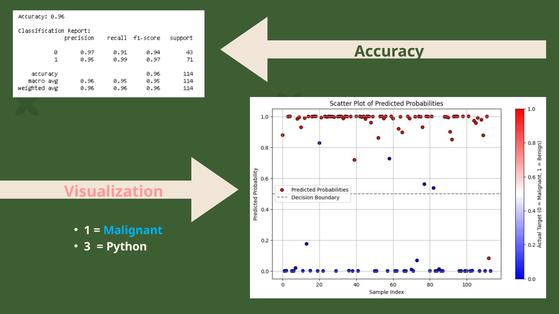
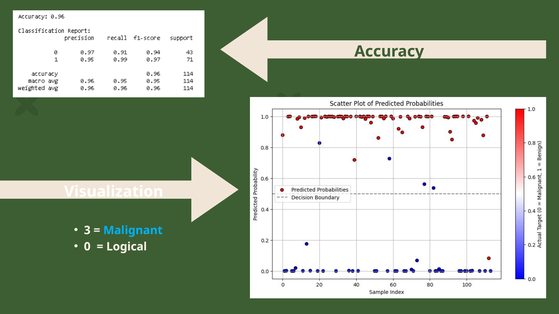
Visualization colour: pink -> white (114, 192)
1: 1 -> 3 (87, 231)
3: 3 -> 0 (87, 247)
Python: Python -> Logical (127, 247)
